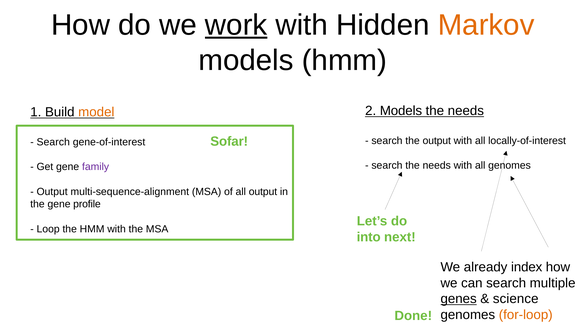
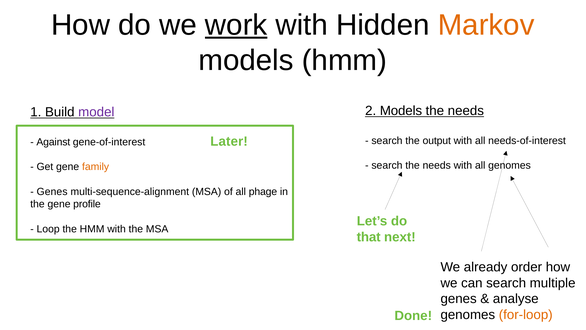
model colour: orange -> purple (96, 112)
Sofar: Sofar -> Later (229, 141)
locally-of-interest: locally-of-interest -> needs-of-interest (527, 141)
Search: Search -> Against (53, 142)
family colour: purple -> orange (96, 167)
Output: Output -> Genes (52, 192)
all output: output -> phage (263, 192)
into: into -> that (369, 237)
index: index -> order (527, 267)
genes underline: present -> none (459, 299)
science: science -> analyse (516, 299)
